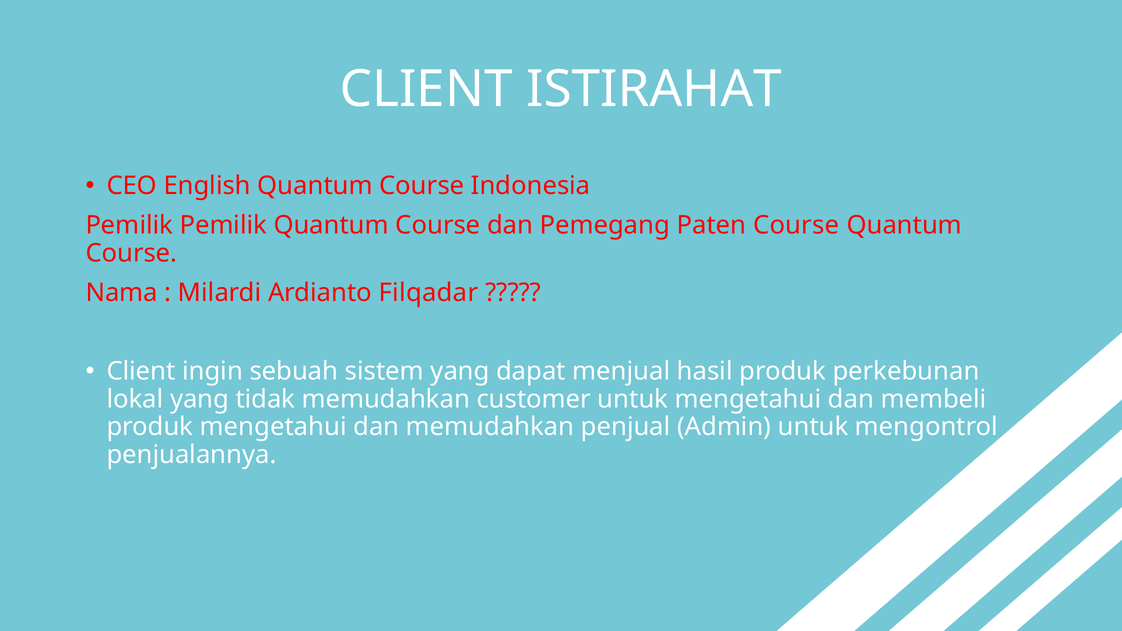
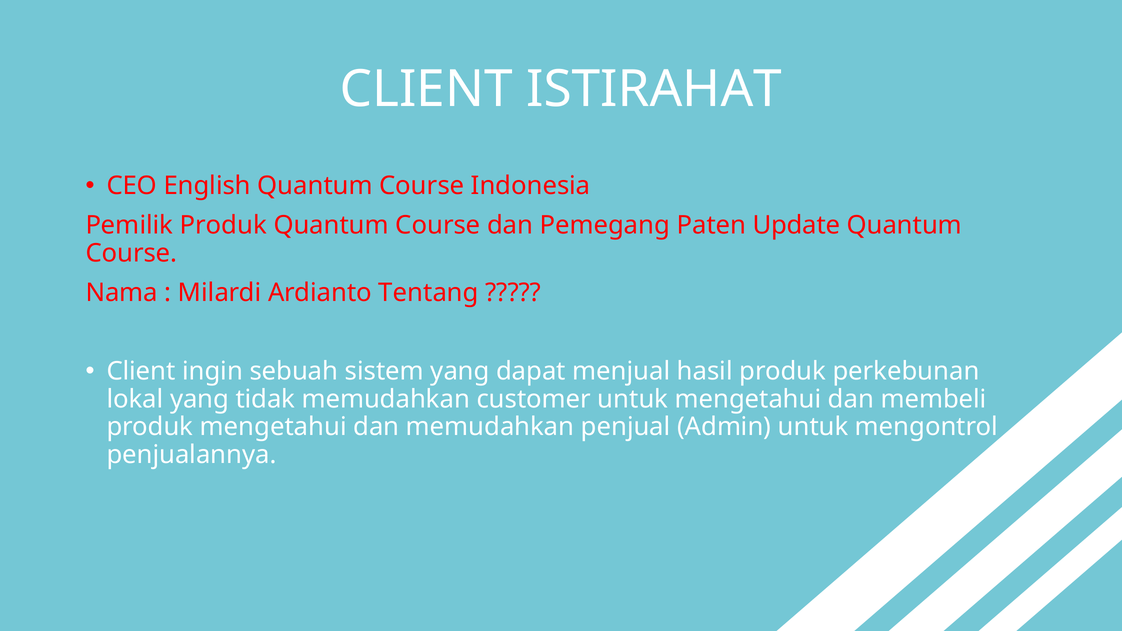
Pemilik Pemilik: Pemilik -> Produk (223, 225)
Paten Course: Course -> Update (796, 225)
Filqadar: Filqadar -> Tentang (429, 293)
